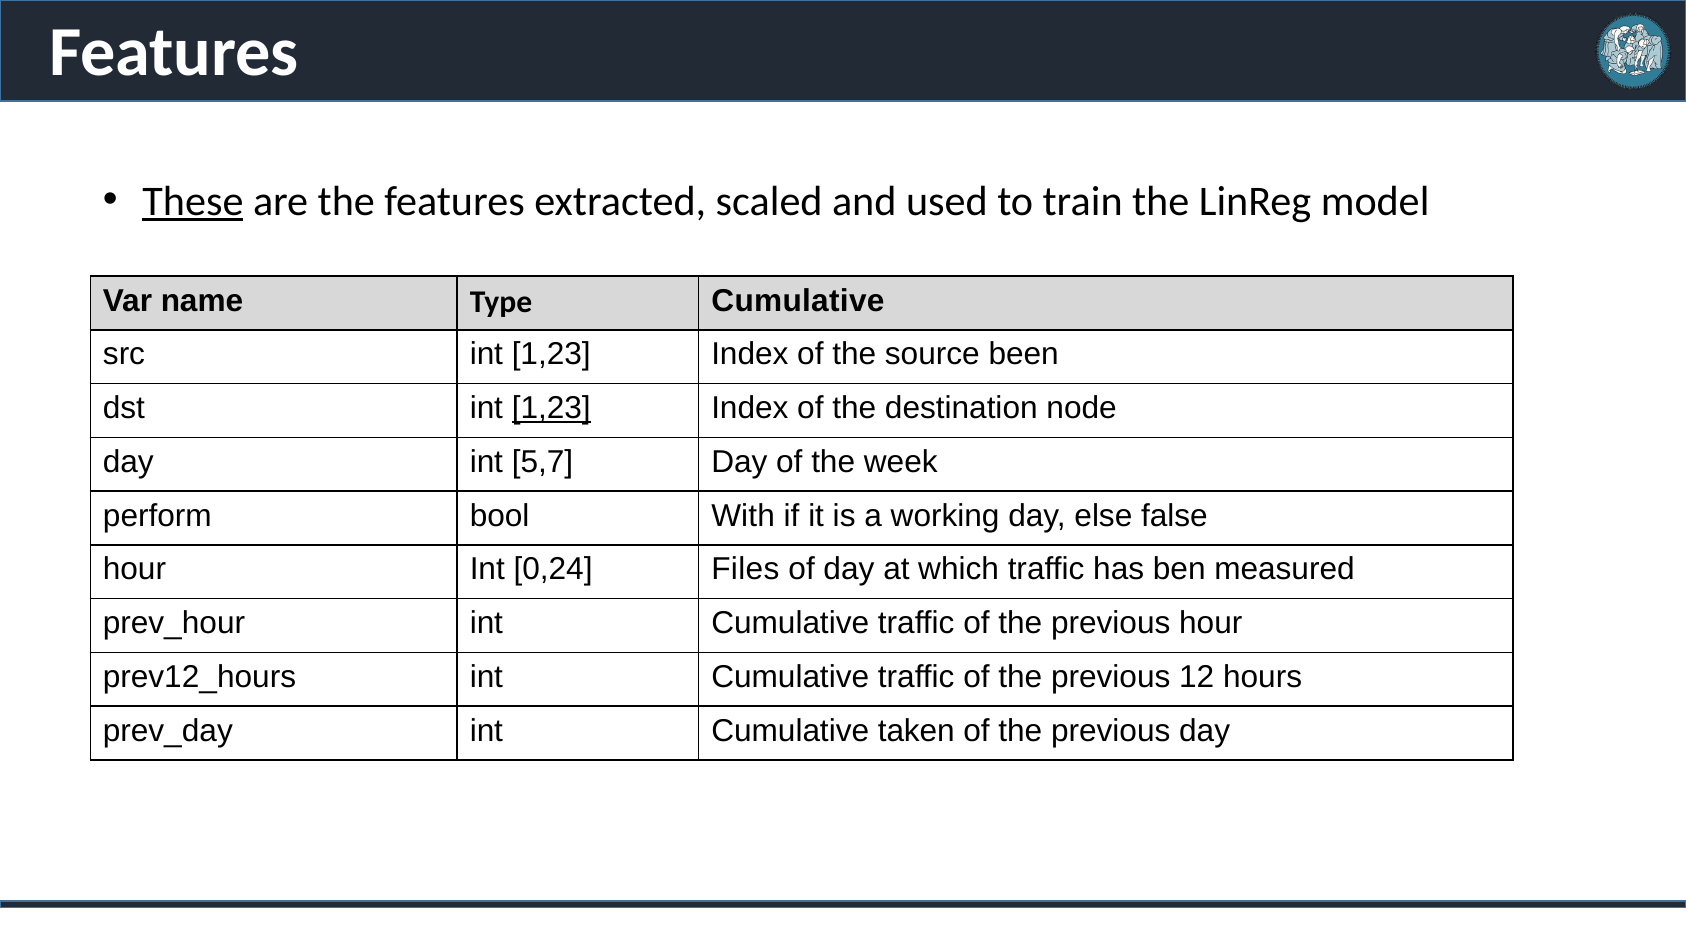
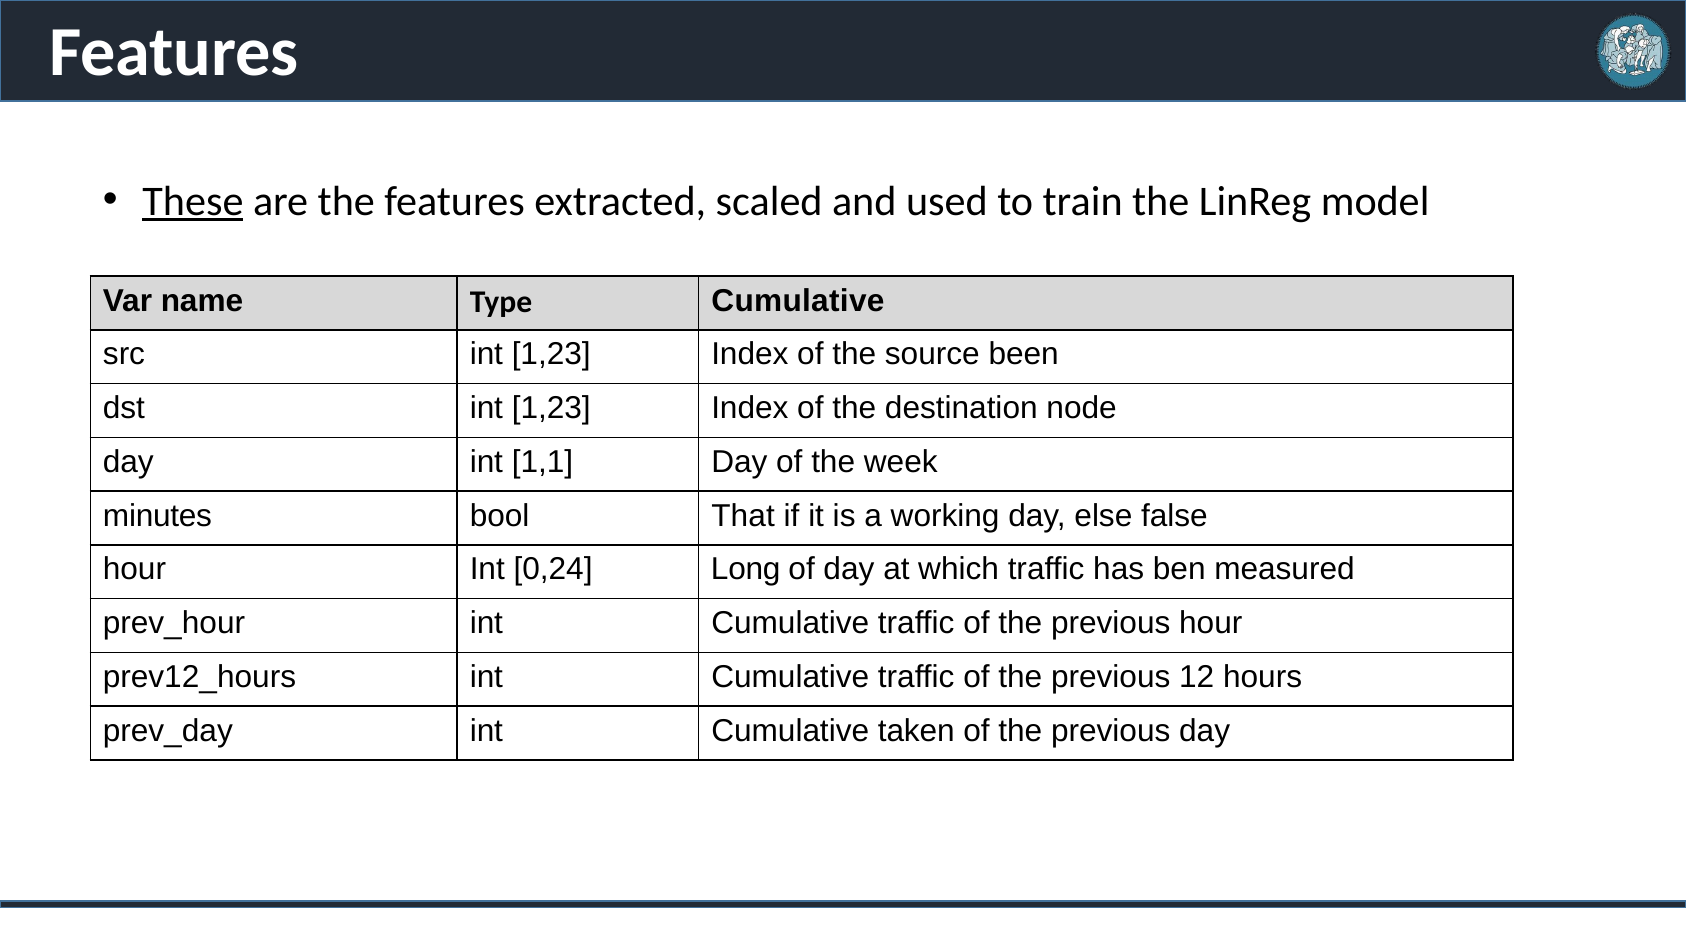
1,23 underline: present -> none (551, 408)
5,7: 5,7 -> 1,1 (543, 462)
perform: perform -> minutes (157, 516)
With: With -> That (743, 516)
Files: Files -> Long (746, 570)
